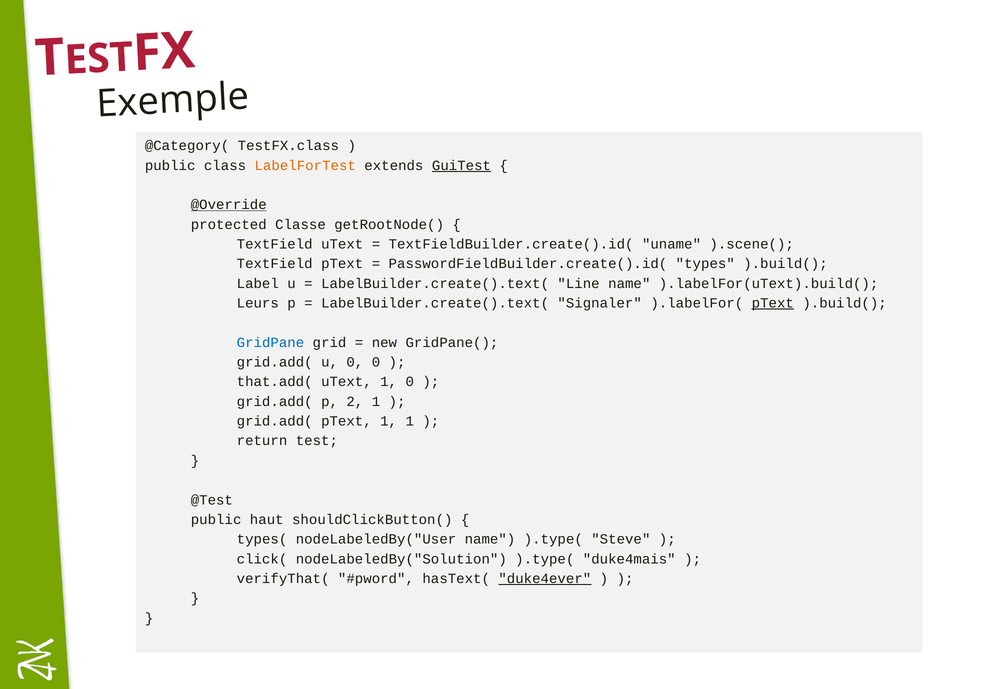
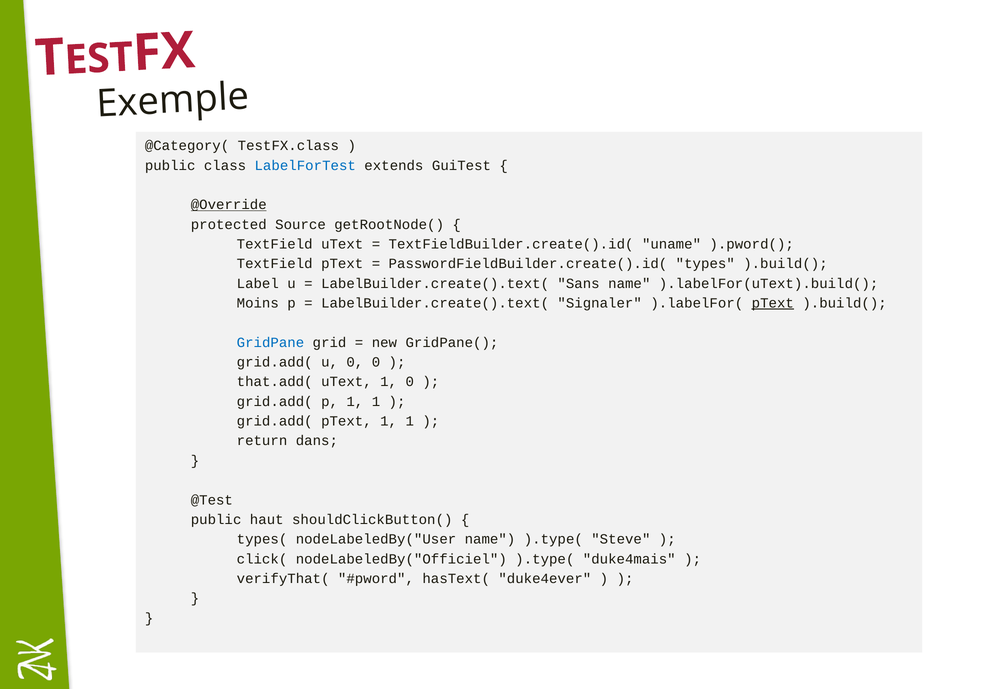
LabelForTest colour: orange -> blue (305, 165)
GuiTest underline: present -> none (461, 165)
Classe: Classe -> Source (301, 224)
).scene(: ).scene( -> ).pword( (752, 244)
Line: Line -> Sans (579, 283)
Leurs: Leurs -> Moins (258, 303)
p 2: 2 -> 1 (355, 401)
test: test -> dans (317, 441)
nodeLabeledBy("Solution: nodeLabeledBy("Solution -> nodeLabeledBy("Officiel (401, 559)
duke4ever underline: present -> none (545, 578)
